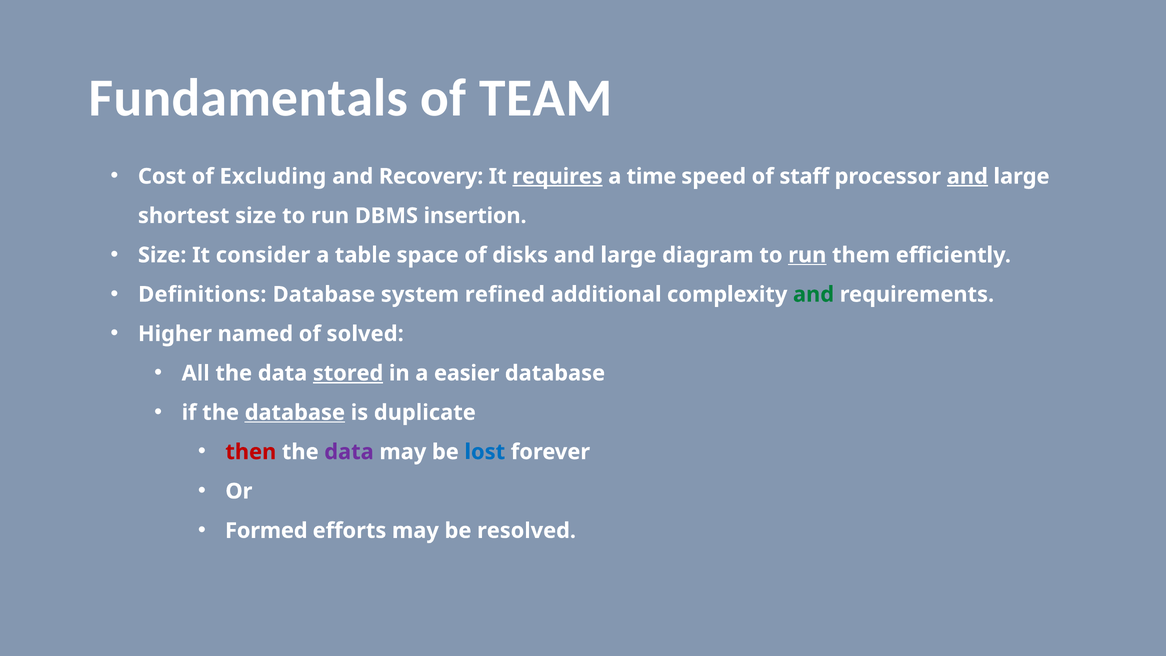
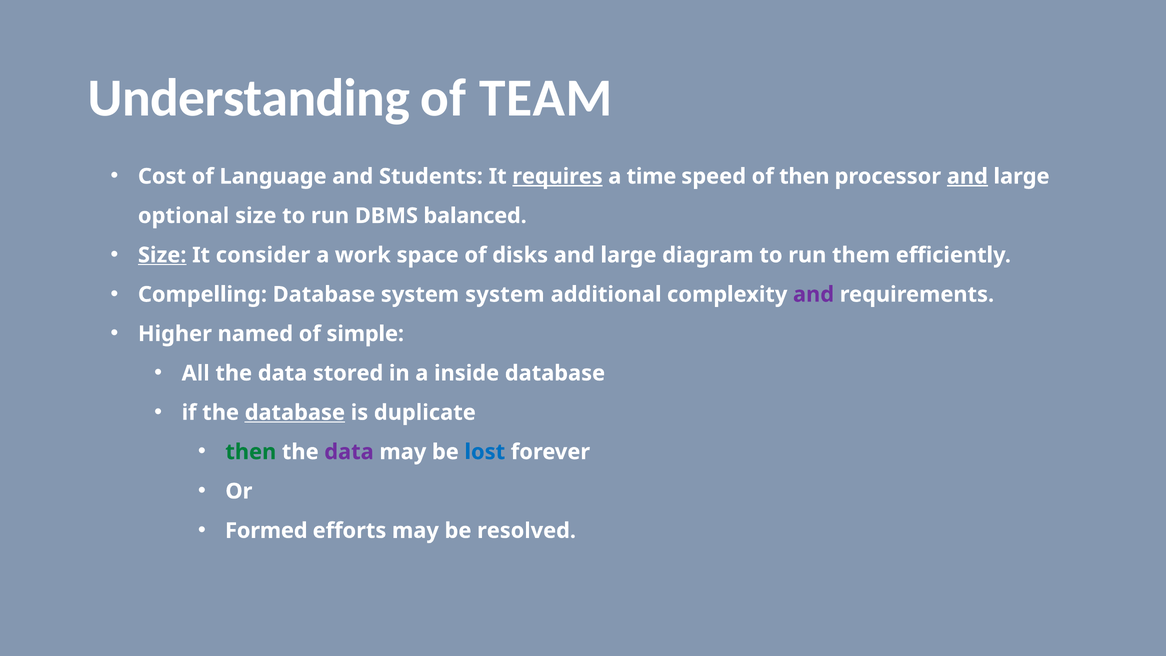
Fundamentals: Fundamentals -> Understanding (249, 98)
Excluding: Excluding -> Language (273, 176)
Recovery: Recovery -> Students (431, 176)
of staff: staff -> then (804, 176)
shortest: shortest -> optional (184, 216)
insertion: insertion -> balanced (475, 216)
Size underline: none -> present (162, 255)
table: table -> work (363, 255)
run underline: present -> none (807, 255)
Definitions: Definitions -> Compelling (202, 294)
system refined: refined -> system (505, 294)
and colour: green -> purple (814, 294)
solved: solved -> simple (365, 334)
stored underline: present -> none (348, 373)
easier: easier -> inside (467, 373)
then colour: red -> green (251, 452)
